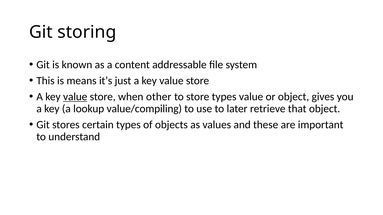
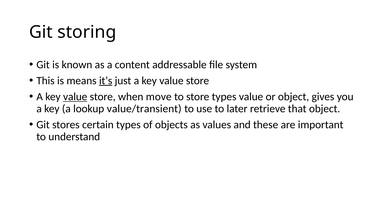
it’s underline: none -> present (106, 81)
other: other -> move (159, 97)
value/compiling: value/compiling -> value/transient (144, 109)
